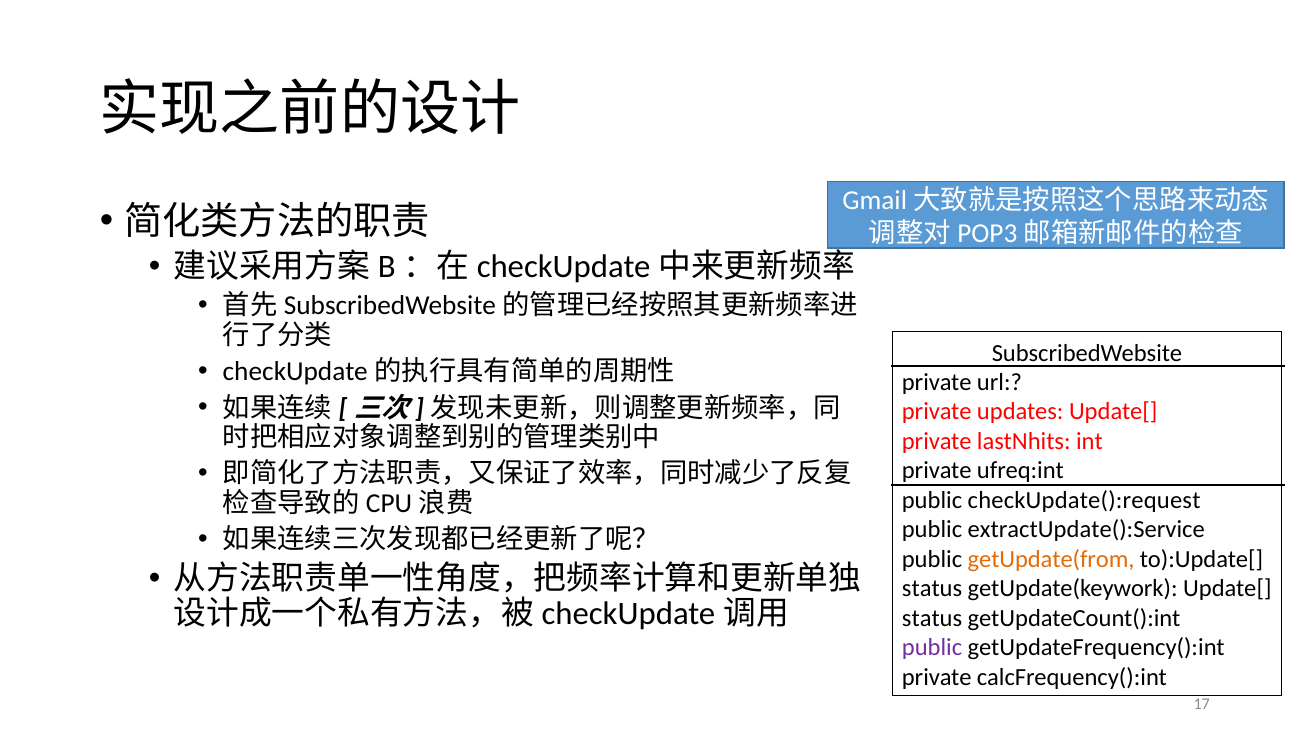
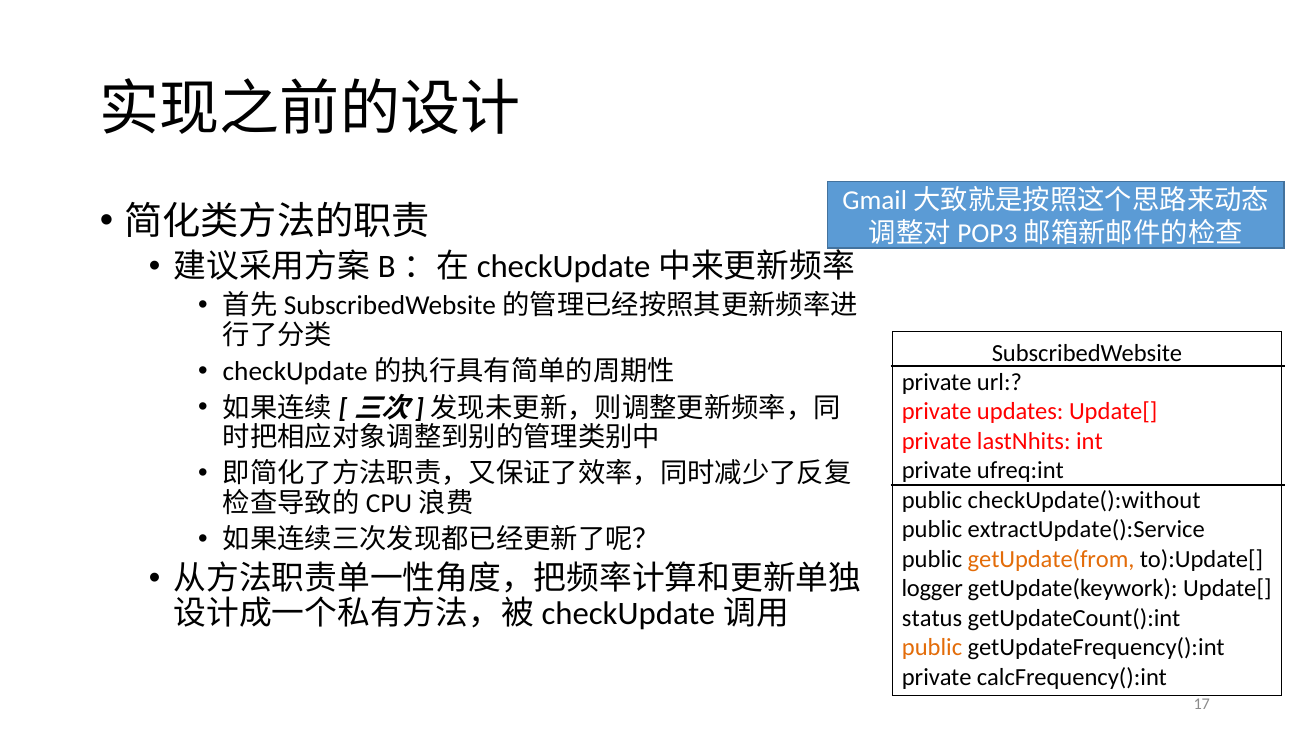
checkUpdate():request: checkUpdate():request -> checkUpdate():without (1084, 500)
status: status -> logger (932, 589)
public colour: purple -> orange (932, 648)
